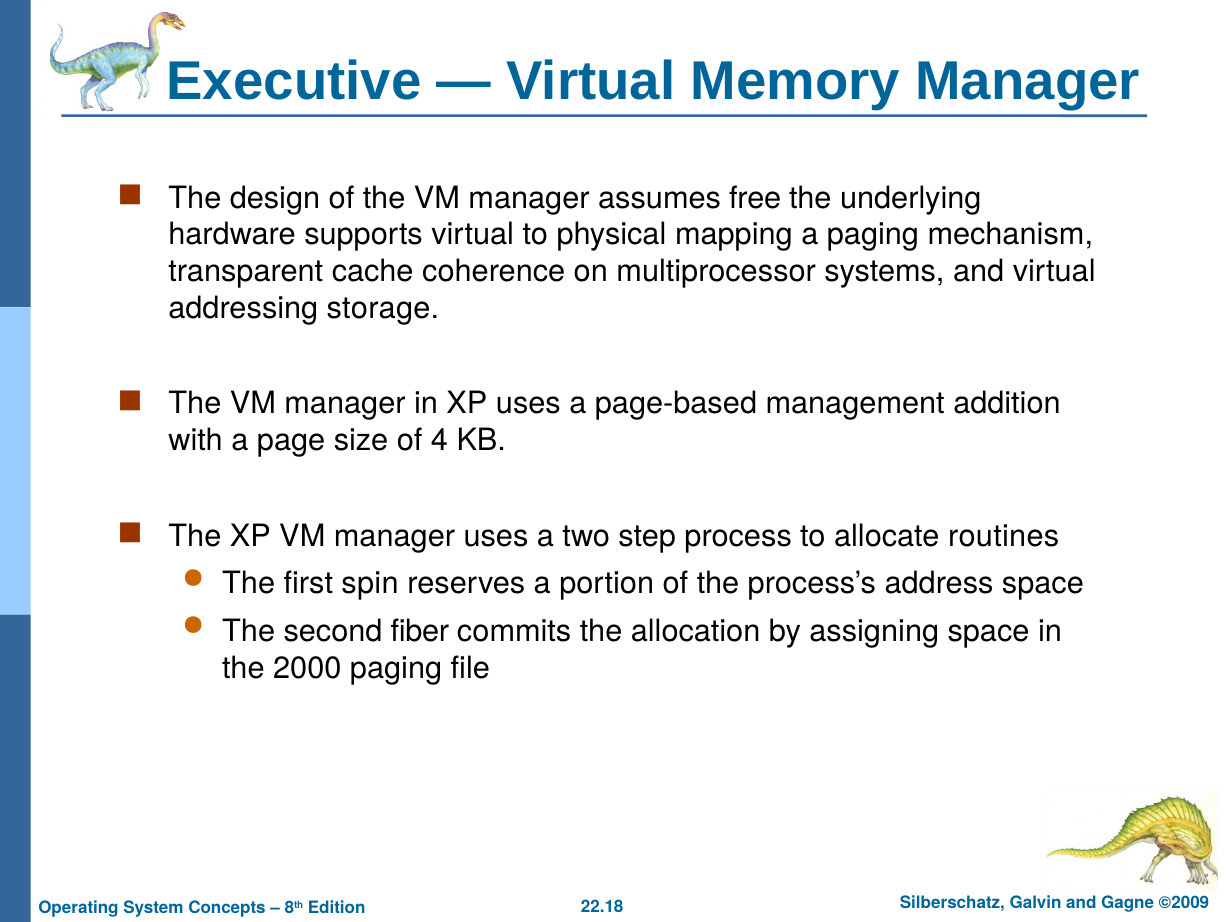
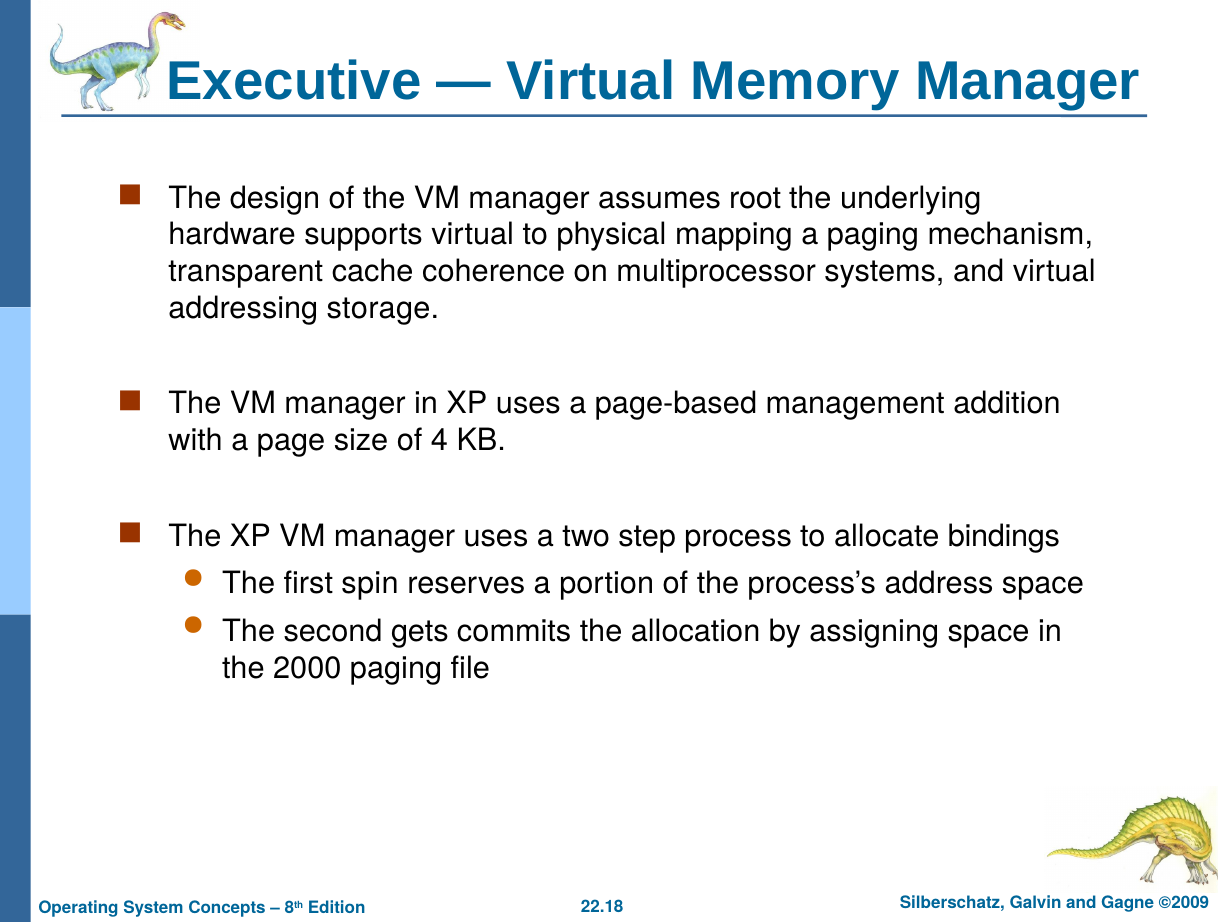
free: free -> root (755, 198)
routines: routines -> bindings (1004, 536)
fiber: fiber -> gets (420, 631)
